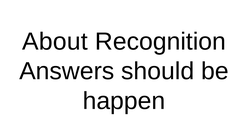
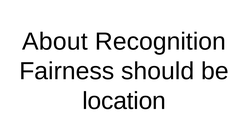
Answers: Answers -> Fairness (67, 71)
happen: happen -> location (124, 101)
